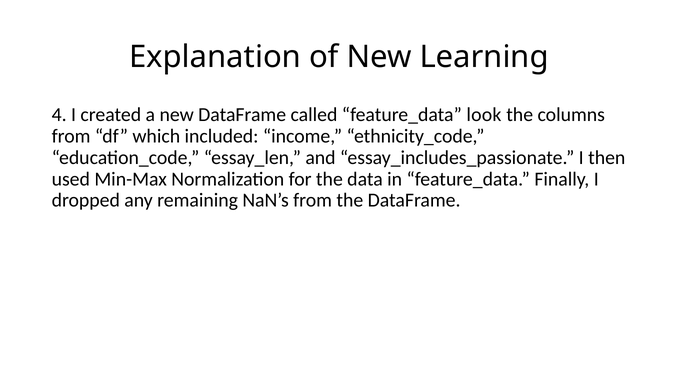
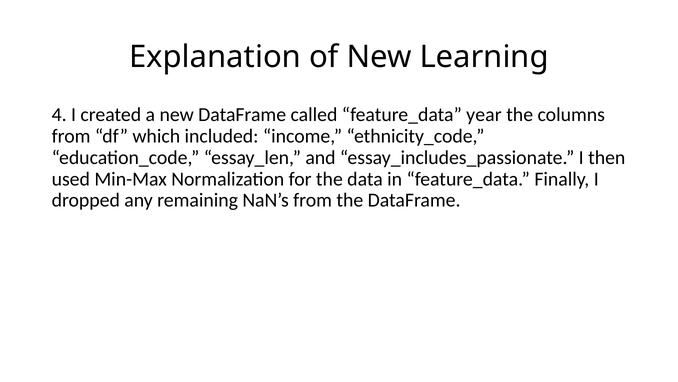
look: look -> year (484, 115)
